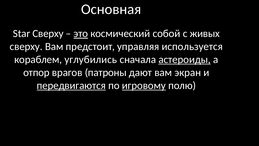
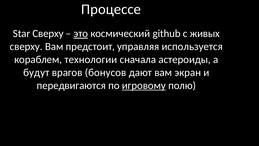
Основная: Основная -> Процессе (111, 9)
собой: собой -> github (167, 33)
углубились: углубились -> технологии (91, 59)
астероиды underline: present -> none (185, 59)
отпор: отпор -> будут (36, 72)
патроны: патроны -> бонусов (106, 72)
передвигаются underline: present -> none (71, 85)
